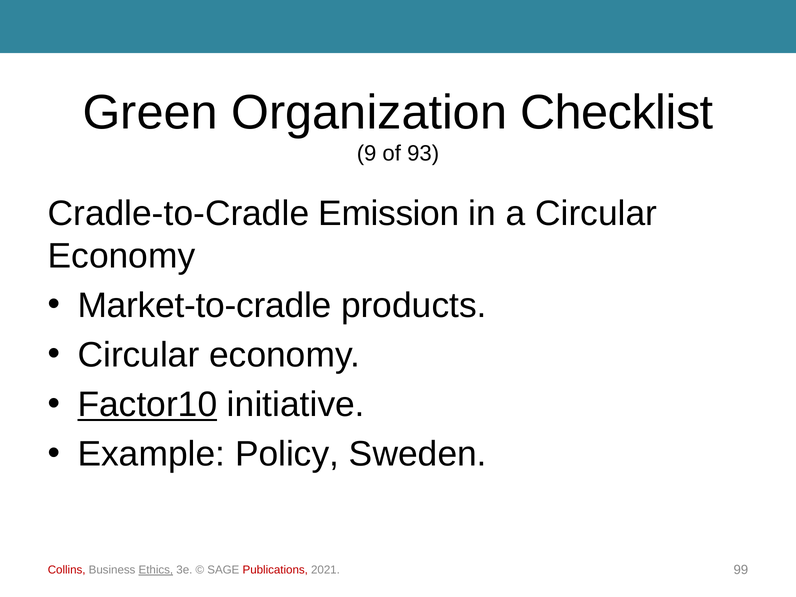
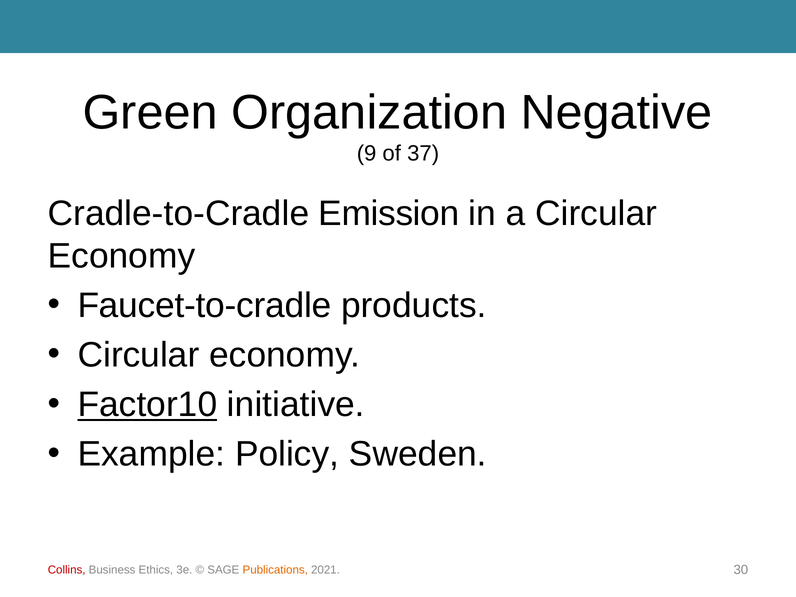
Checklist: Checklist -> Negative (616, 113)
93: 93 -> 37 (423, 153)
Market-to-cradle: Market-to-cradle -> Faucet-to-cradle (205, 306)
Ethics underline: present -> none (156, 570)
Publications colour: red -> orange (275, 570)
99: 99 -> 30 (741, 570)
